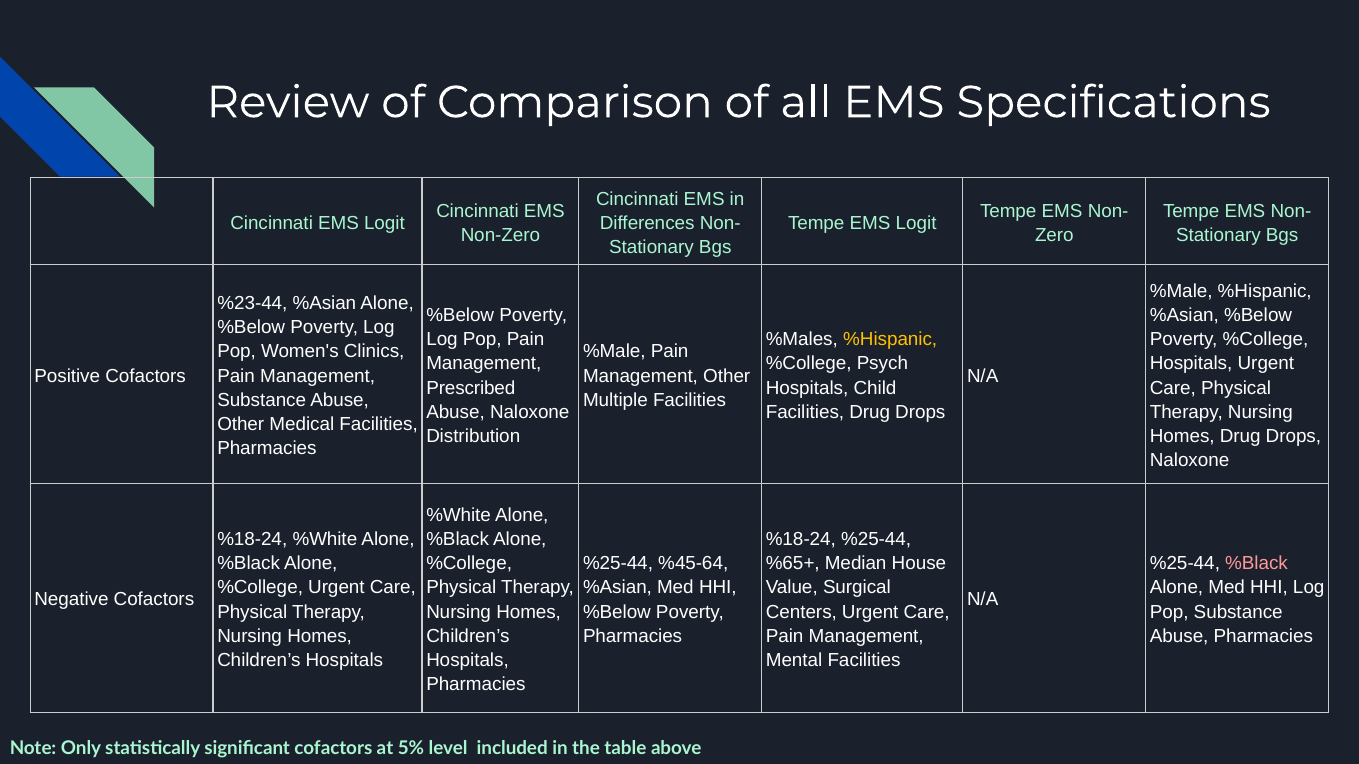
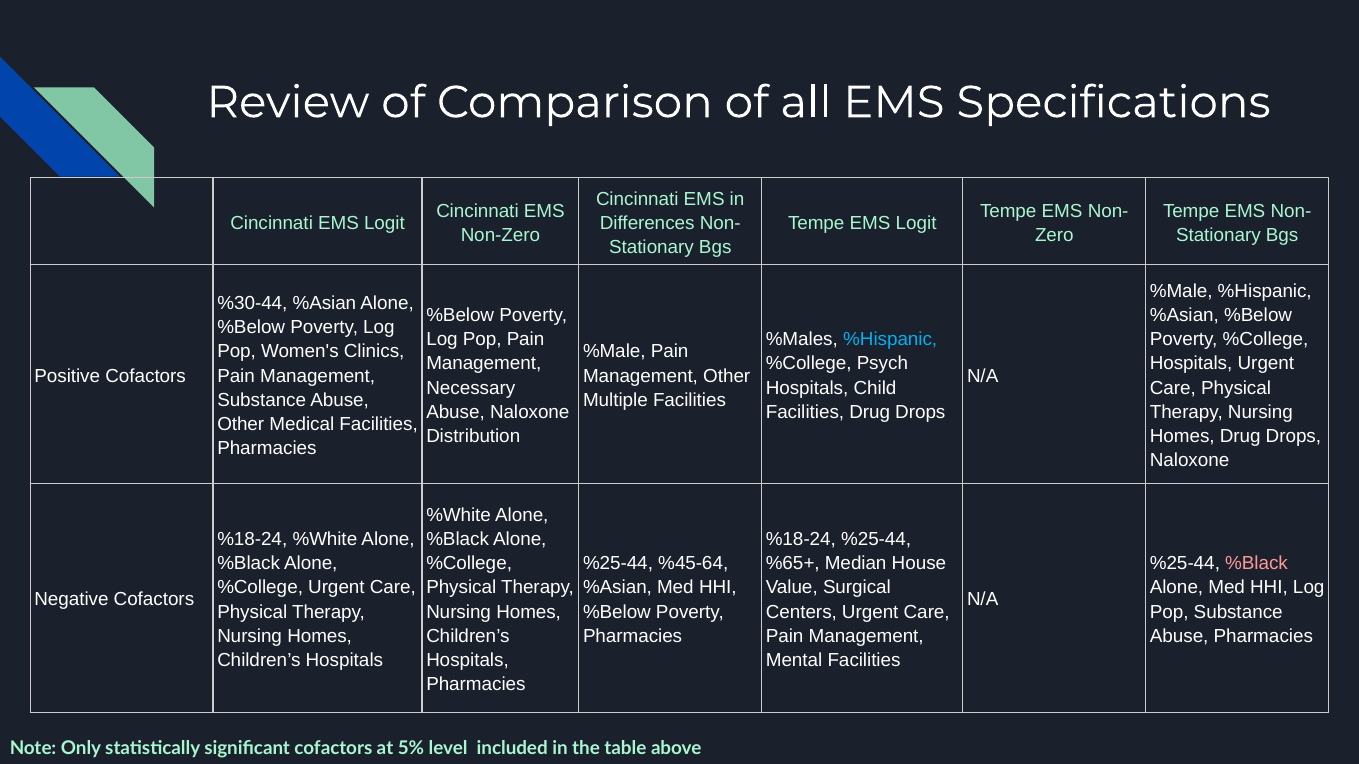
%23-44: %23-44 -> %30-44 (252, 303)
%Hispanic colour: yellow -> light blue (890, 340)
Prescribed: Prescribed -> Necessary (471, 388)
